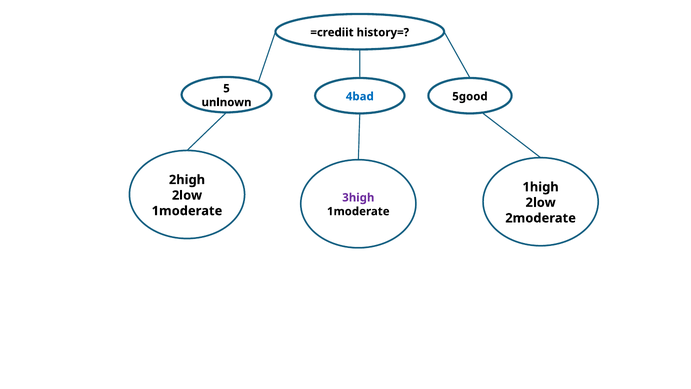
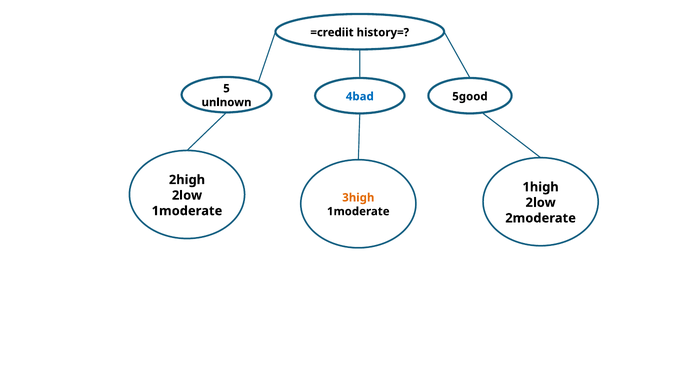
3high colour: purple -> orange (358, 197)
